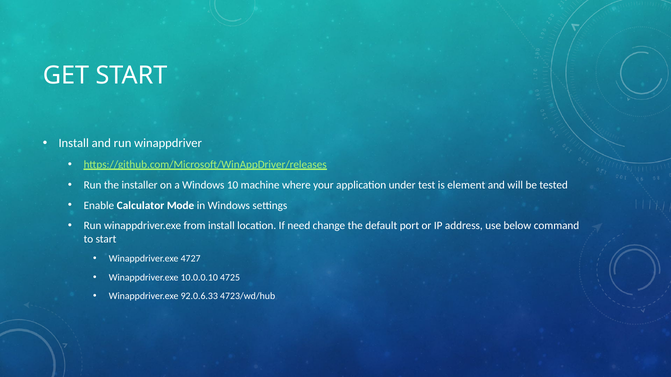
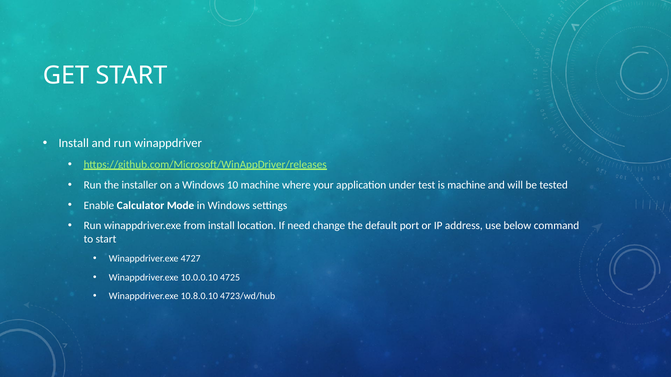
is element: element -> machine (466, 185)
92.0.6.33: 92.0.6.33 -> 10.8.0.10 (199, 296)
